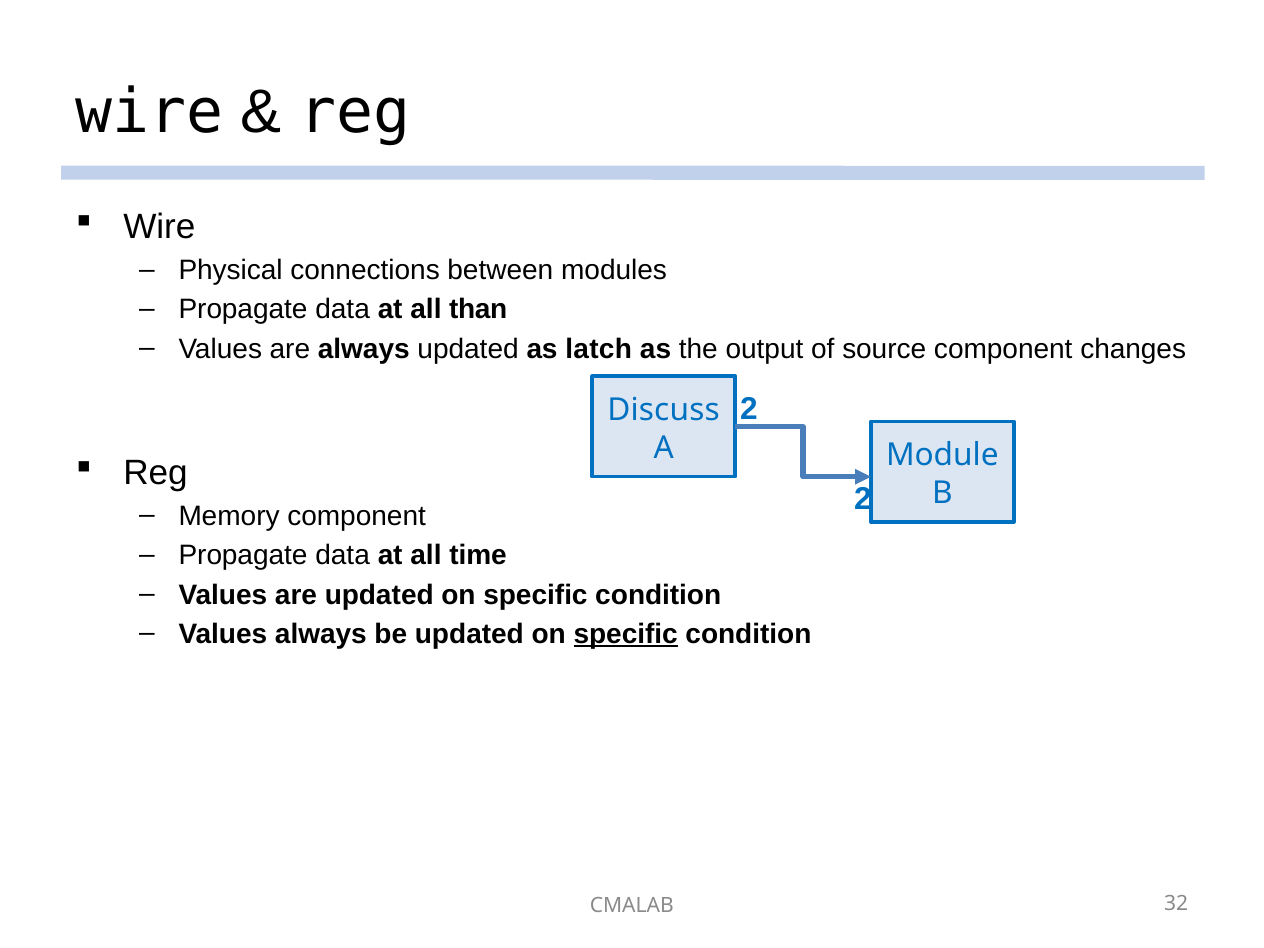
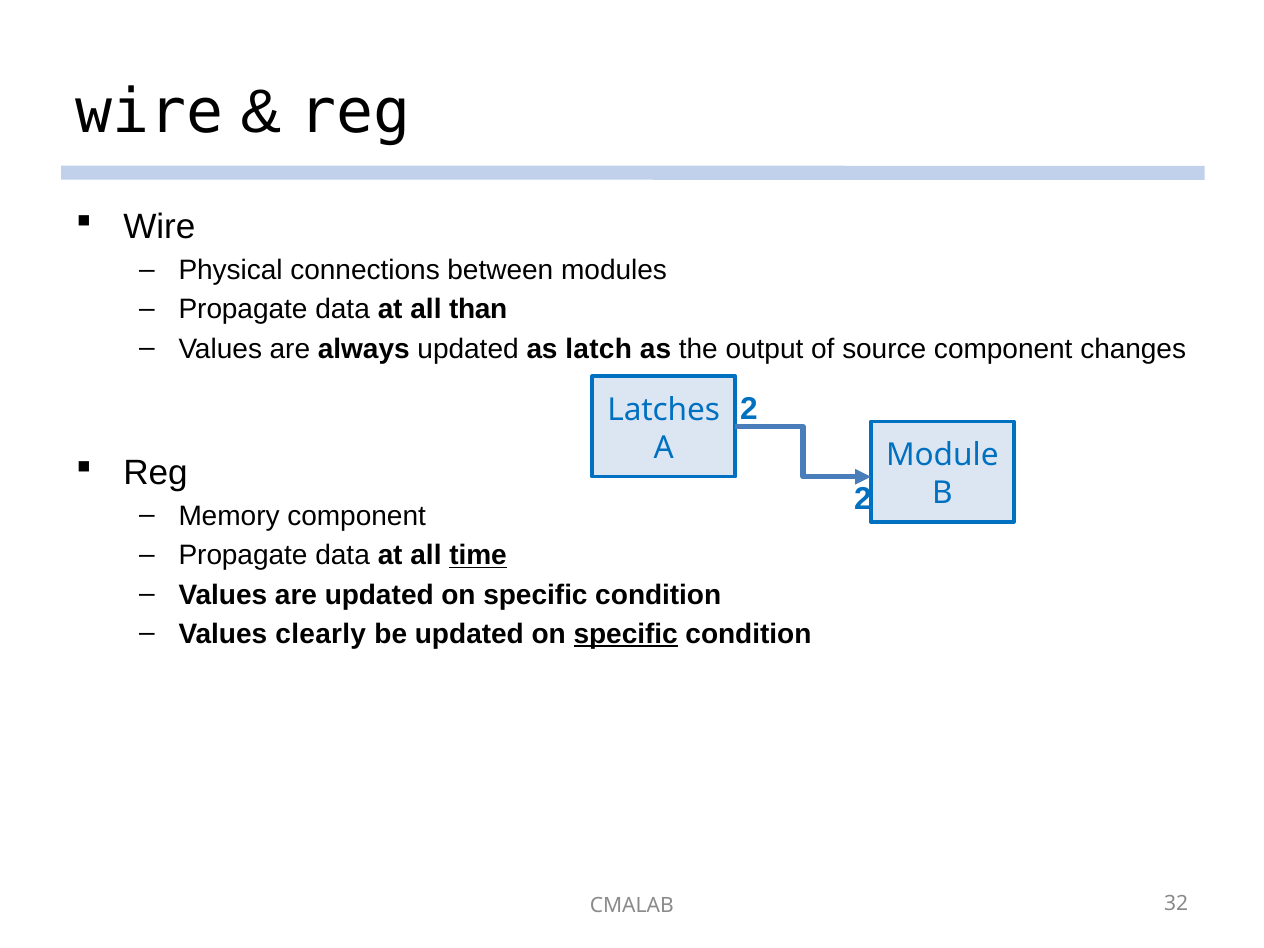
Discuss: Discuss -> Latches (664, 410)
time underline: none -> present (478, 555)
Values always: always -> clearly (321, 634)
